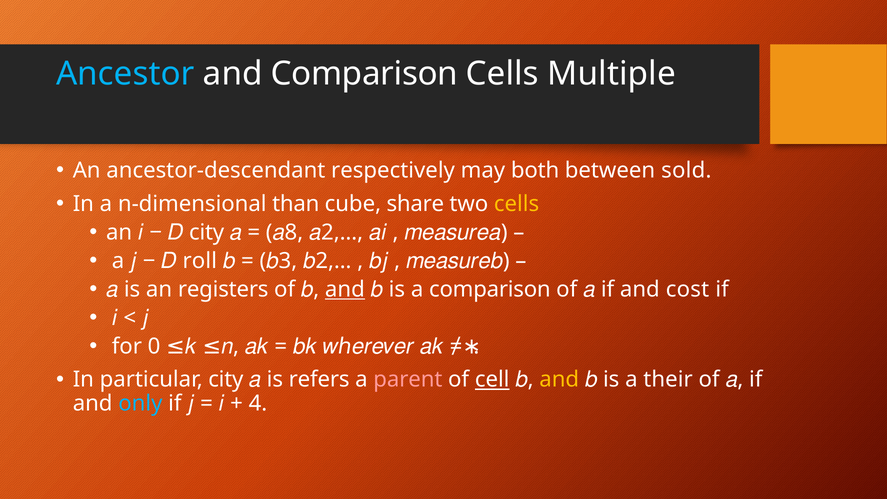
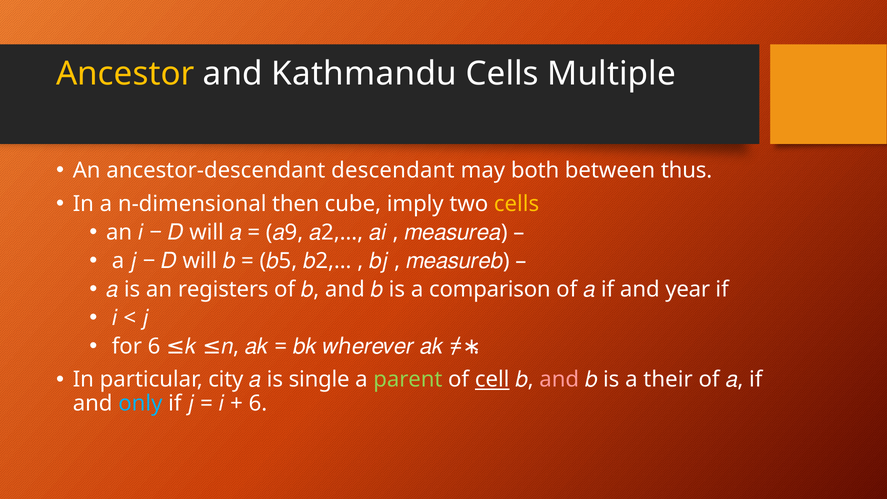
Ancestor colour: light blue -> yellow (125, 74)
and Comparison: Comparison -> Kathmandu (364, 74)
respectively: respectively -> descendant (393, 171)
sold: sold -> thus (687, 171)
than: than -> then (296, 204)
share: share -> imply (415, 204)
city: city -> will (207, 232)
8: 8 -> 9 (294, 232)
roll: roll -> will (200, 261)
3: 3 -> 5 (288, 261)
and underline: present -> none (345, 289)
cost: cost -> year (688, 289)
for 0: 0 -> 6 (154, 346)
refers: refers -> single (319, 380)
parent colour: pink -> light green (408, 380)
and colour: yellow -> pink (559, 380)
4: 4 -> 6 (258, 404)
